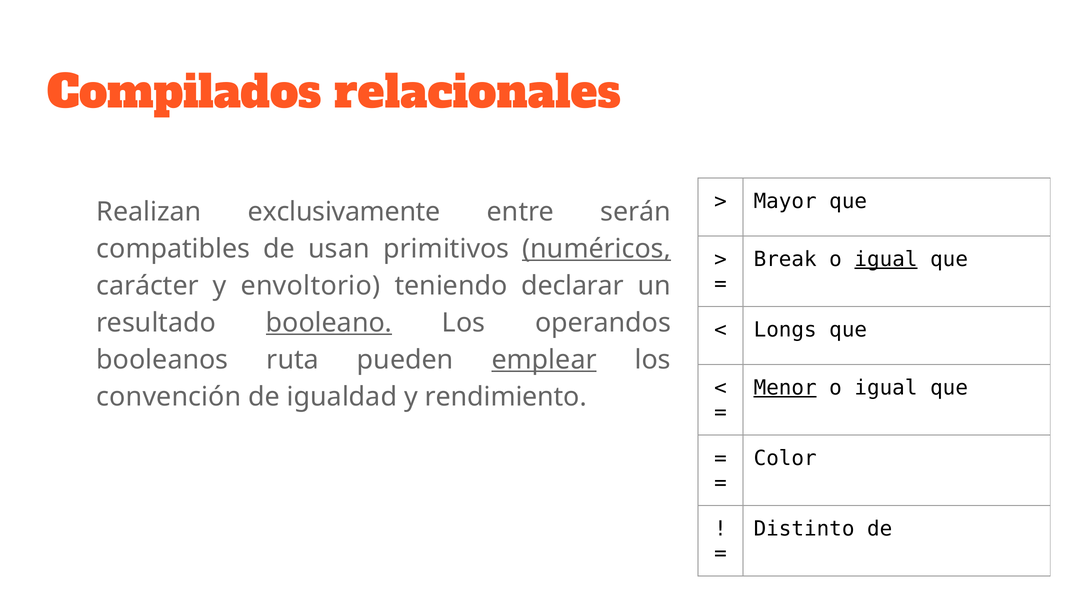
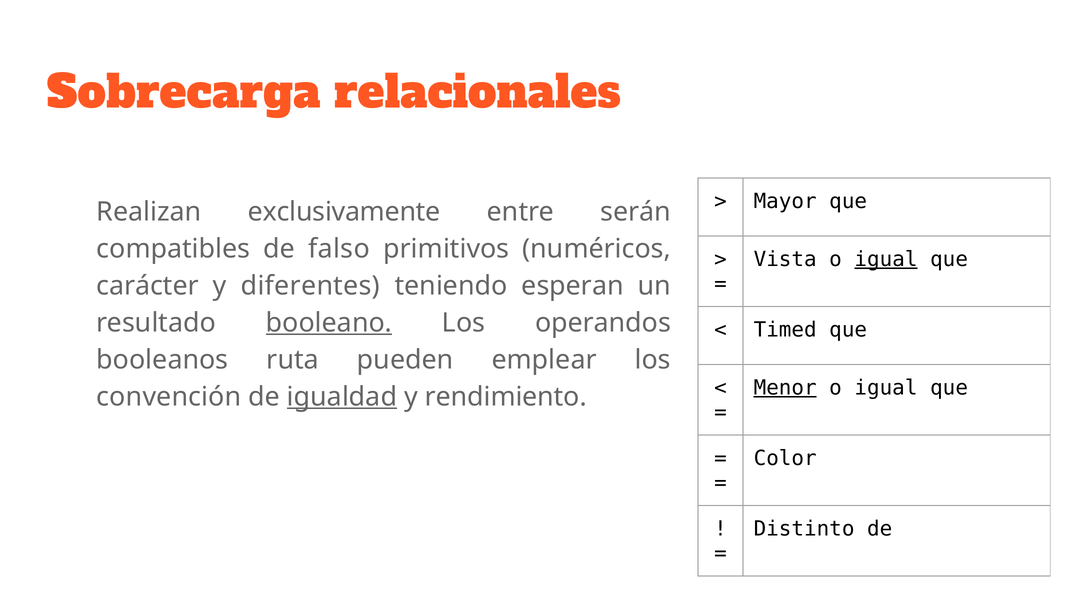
Compilados: Compilados -> Sobrecarga (184, 93)
usan: usan -> falso (339, 249)
numéricos underline: present -> none (597, 249)
Break: Break -> Vista (785, 260)
envoltorio: envoltorio -> diferentes (310, 286)
declarar: declarar -> esperan (573, 286)
Longs: Longs -> Timed (785, 330)
emplear underline: present -> none (544, 360)
igualdad underline: none -> present (342, 397)
